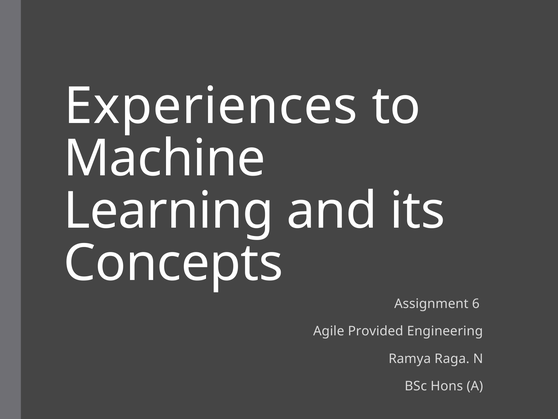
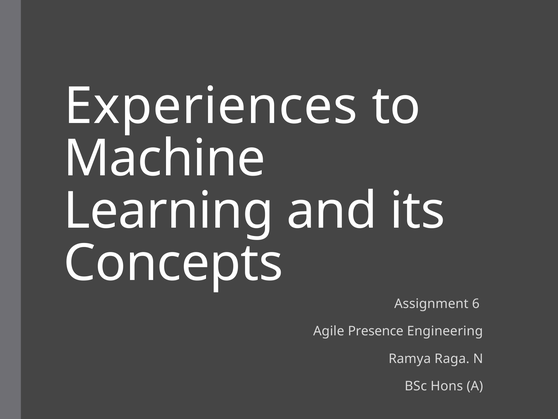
Provided: Provided -> Presence (376, 331)
